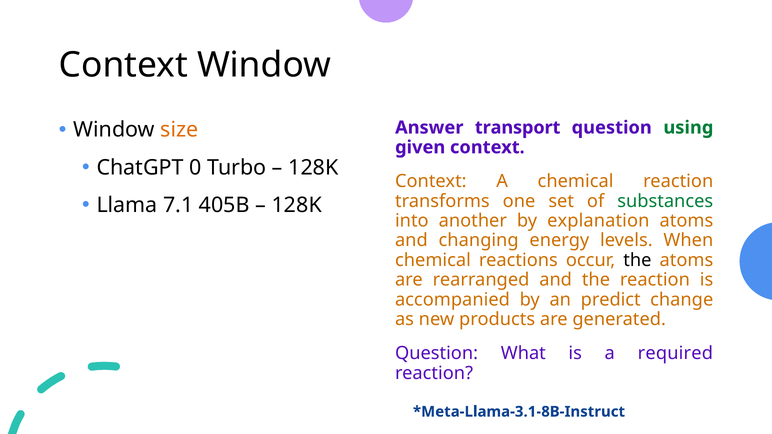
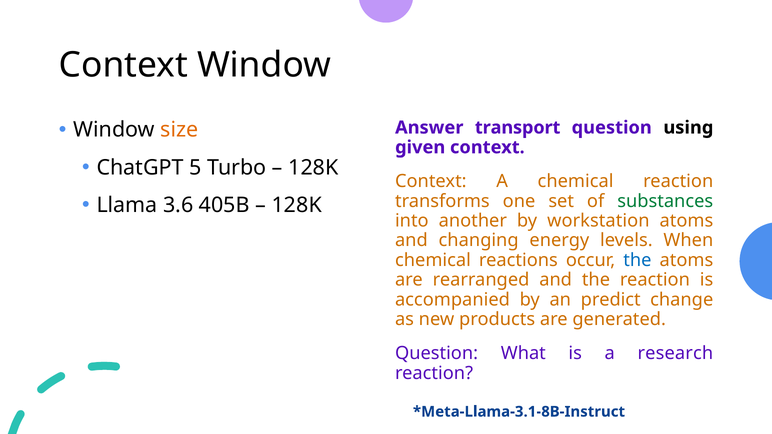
using colour: green -> black (688, 128)
0: 0 -> 5 (195, 168)
7.1: 7.1 -> 3.6 (178, 205)
explanation: explanation -> workstation (598, 221)
the colour: black -> blue (637, 260)
required: required -> research (675, 354)
